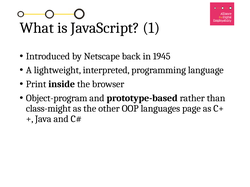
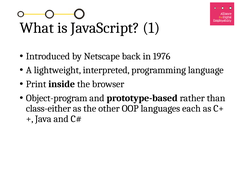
1945: 1945 -> 1976 (162, 56)
class-might: class-might -> class-either (48, 109)
page: page -> each (191, 109)
